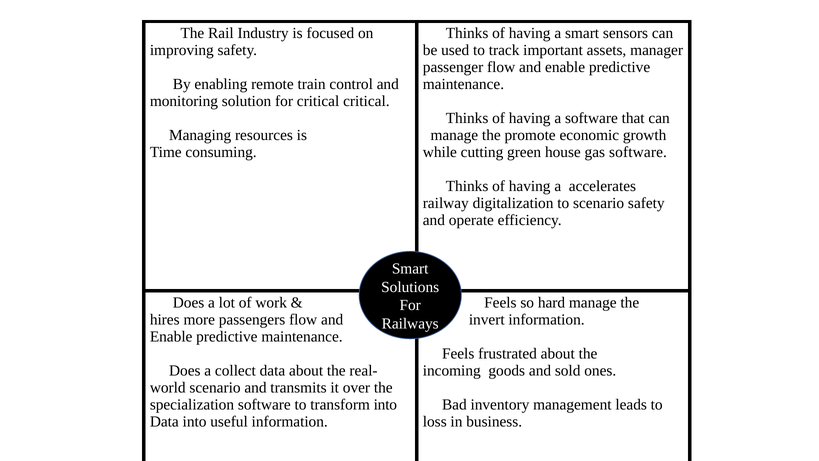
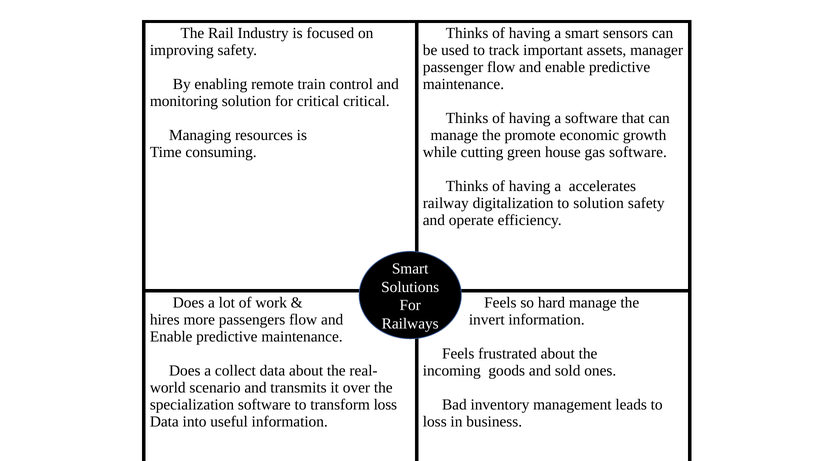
to scenario: scenario -> solution (599, 203)
transform into: into -> loss (385, 404)
